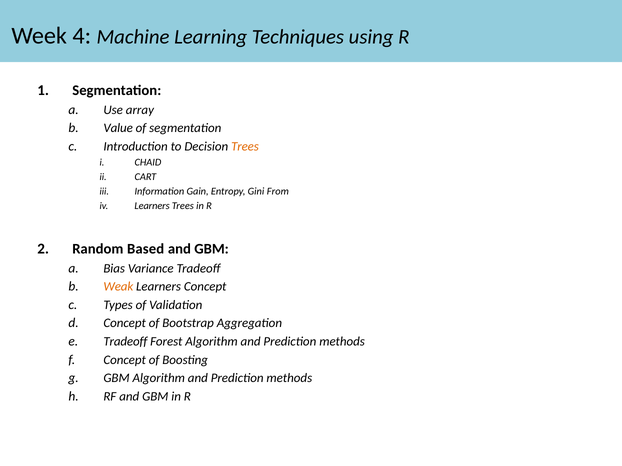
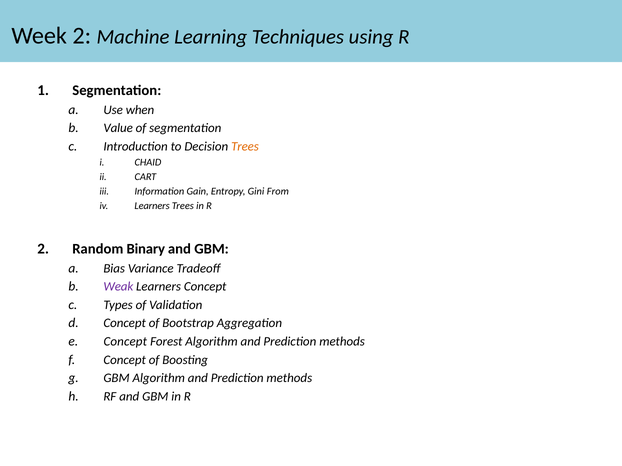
Week 4: 4 -> 2 (82, 36)
array: array -> when (140, 110)
Based: Based -> Binary (146, 249)
Weak colour: orange -> purple (118, 287)
Tradeoff: Tradeoff -> Concept (125, 342)
